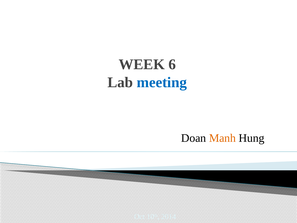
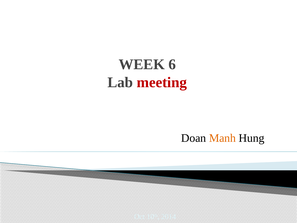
meeting colour: blue -> red (162, 82)
